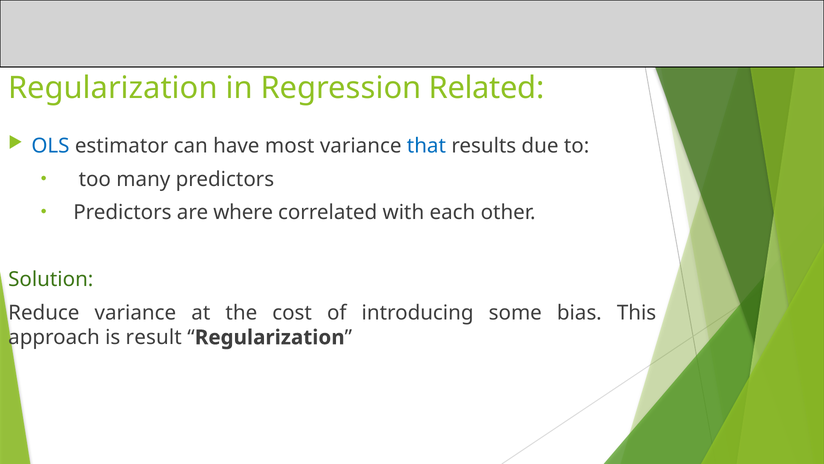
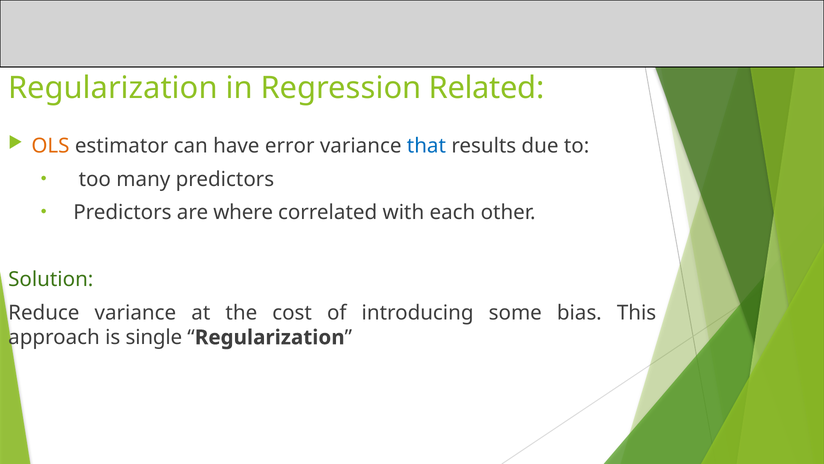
OLS colour: blue -> orange (50, 146)
most: most -> error (290, 146)
result: result -> single (154, 337)
